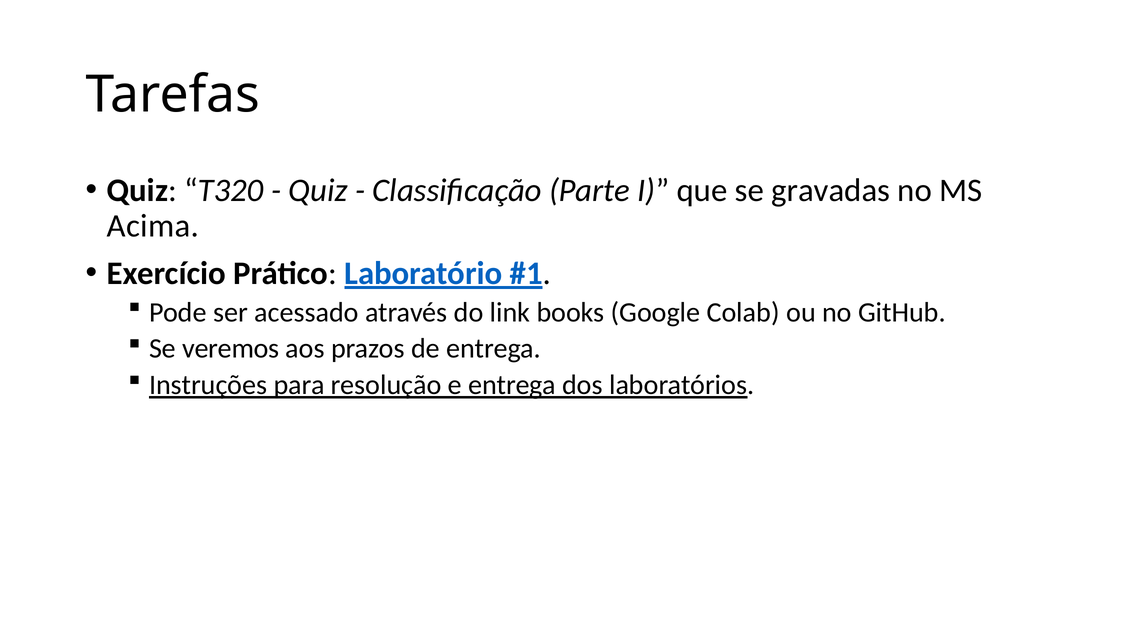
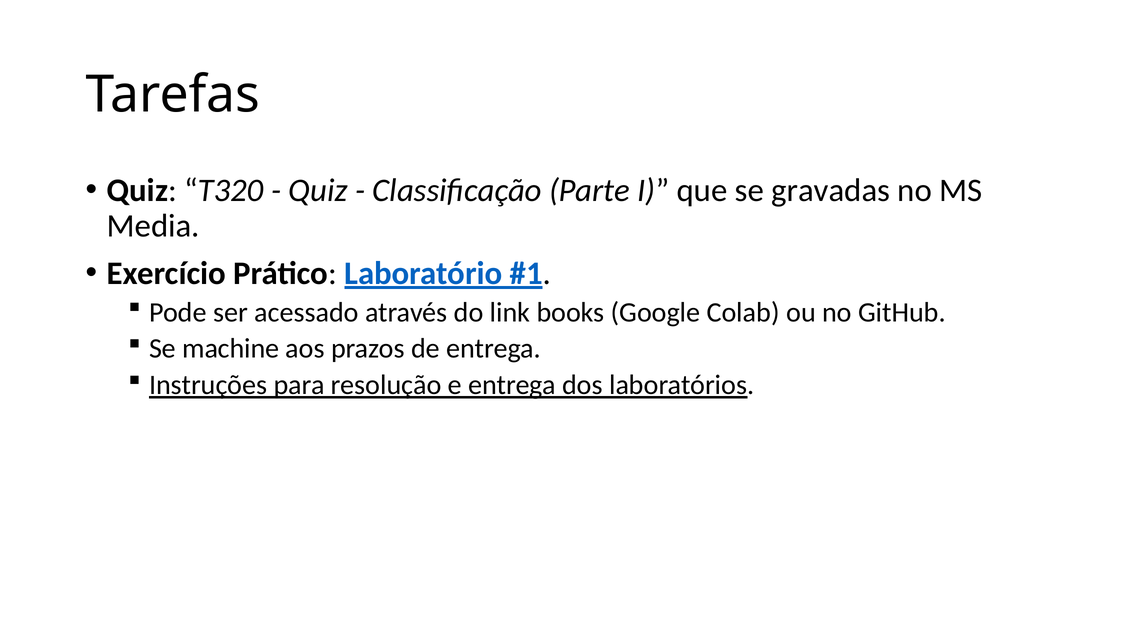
Acima: Acima -> Media (153, 226)
veremos: veremos -> machine (231, 349)
